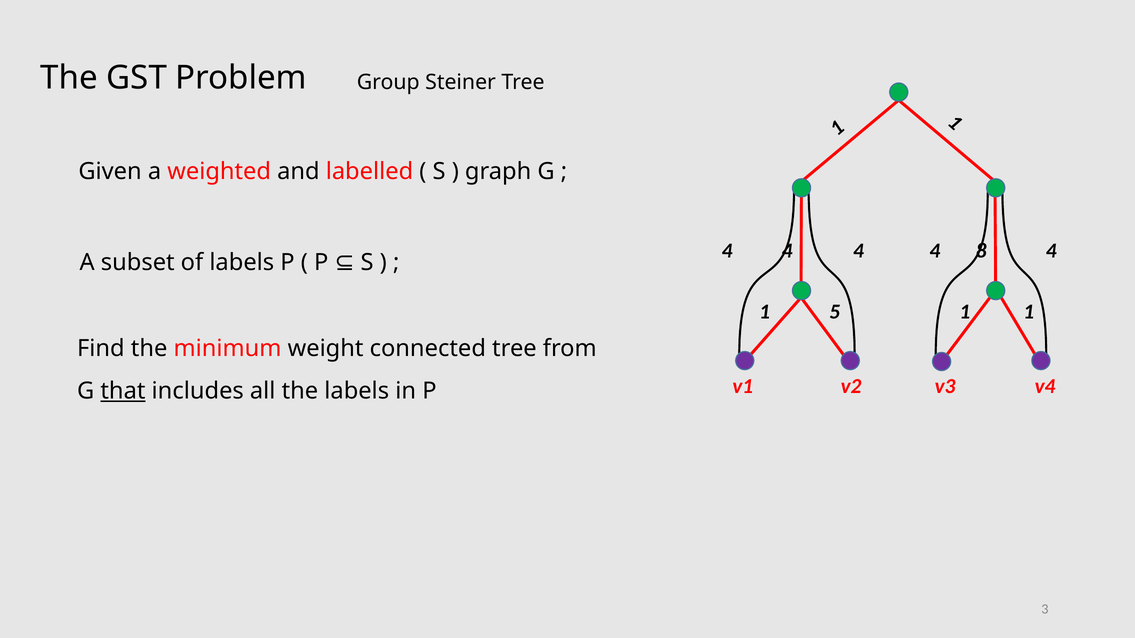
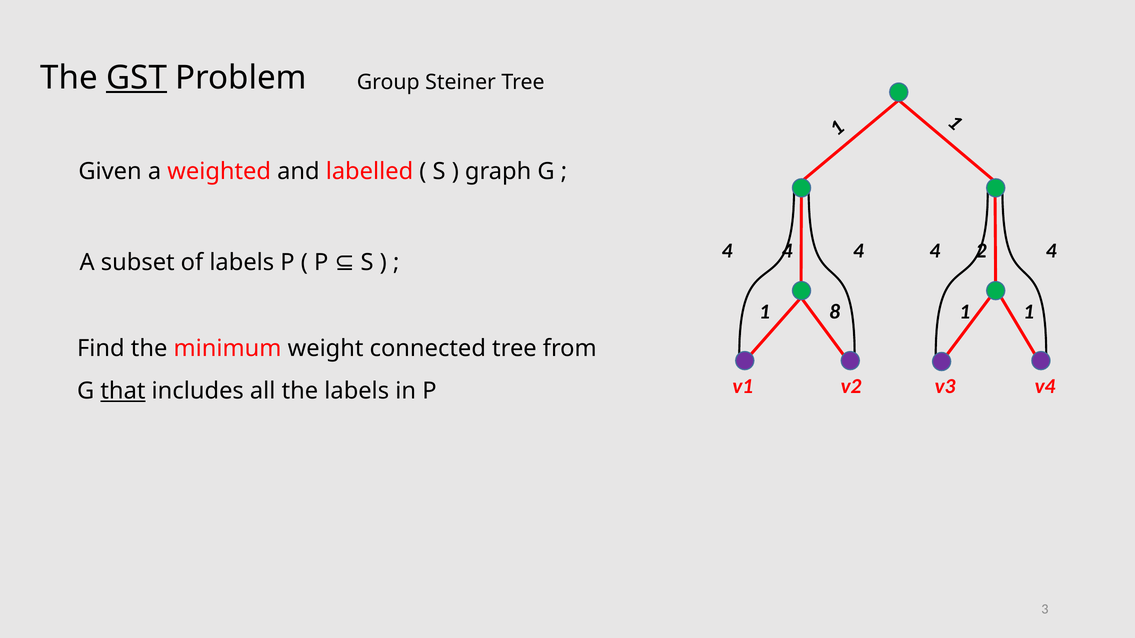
GST underline: none -> present (137, 78)
8: 8 -> 2 (981, 251)
5: 5 -> 8 (835, 312)
